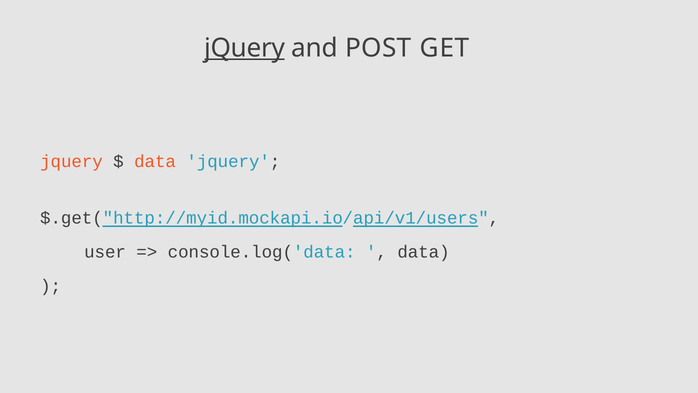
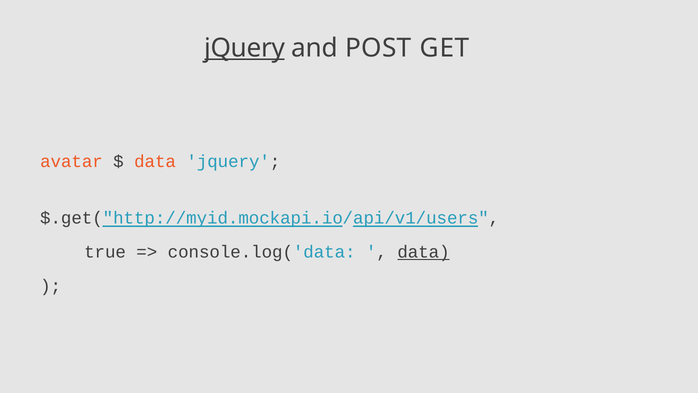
jquery: jquery -> avatar (71, 161)
user: user -> true (105, 252)
data underline: none -> present (424, 252)
